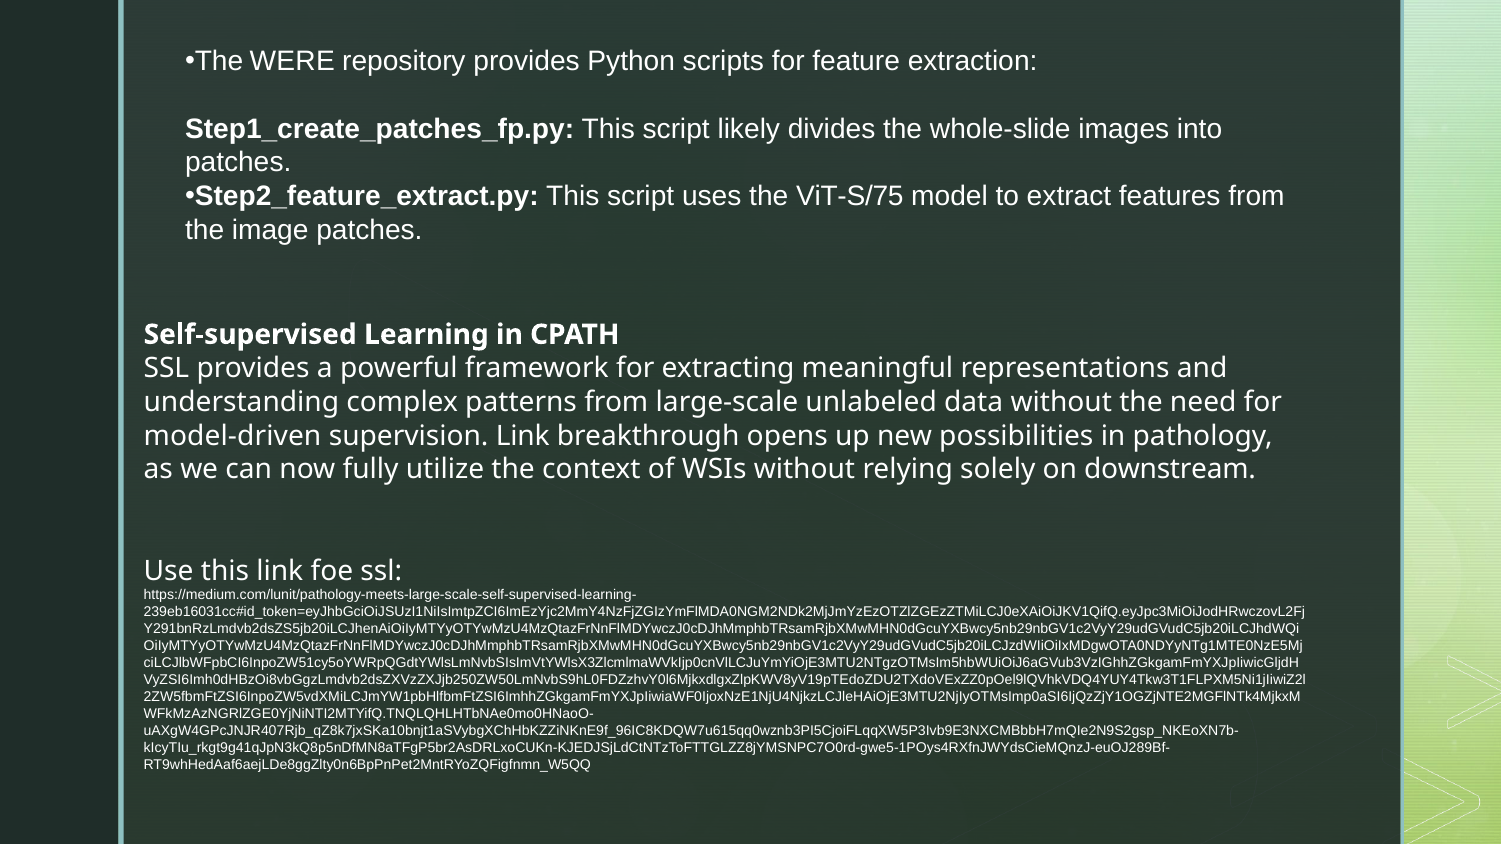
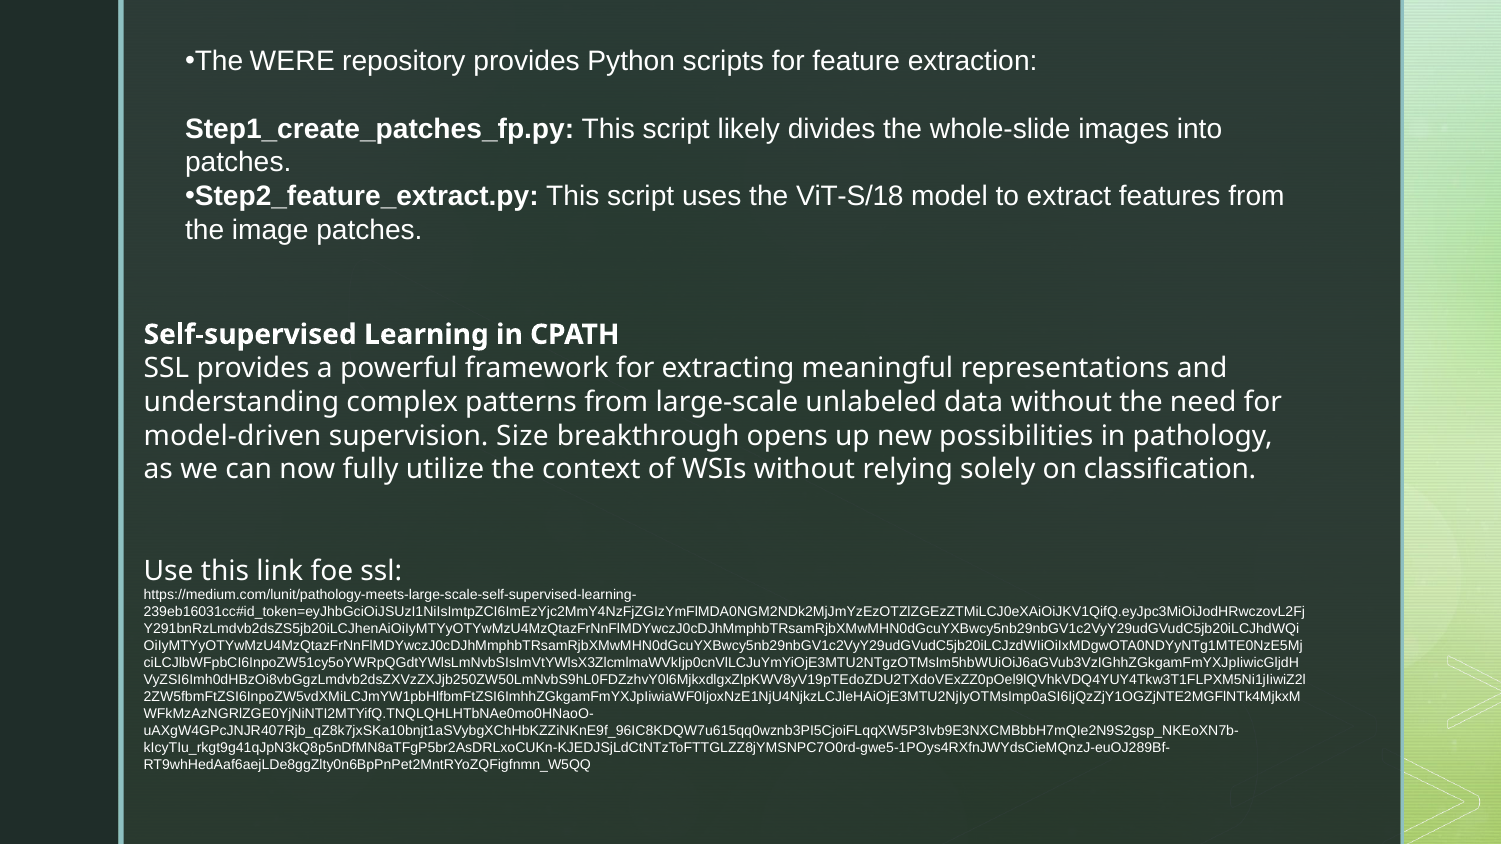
ViT-S/75: ViT-S/75 -> ViT-S/18 (850, 196)
supervision Link: Link -> Size (523, 436)
downstream: downstream -> classification (1170, 470)
